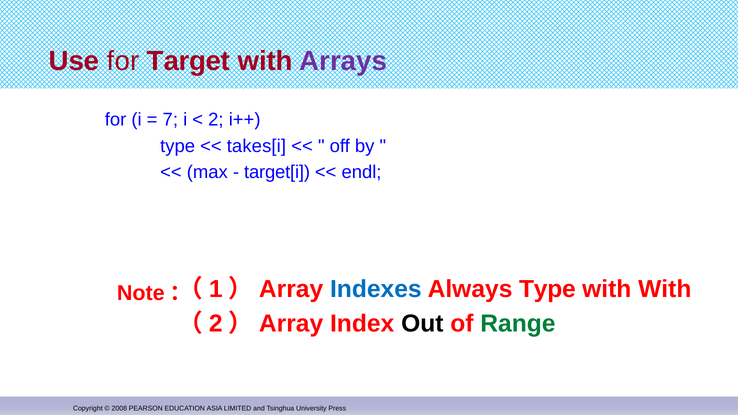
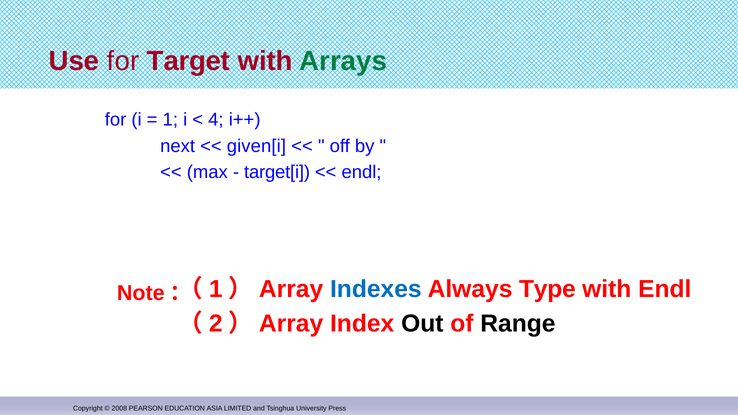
Arrays colour: purple -> green (343, 61)
7: 7 -> 1 (170, 120)
2: 2 -> 4 (216, 120)
type: type -> next (178, 146)
takes[i: takes[i -> given[i (256, 146)
with With: With -> Endl (665, 289)
Range colour: green -> black (518, 324)
